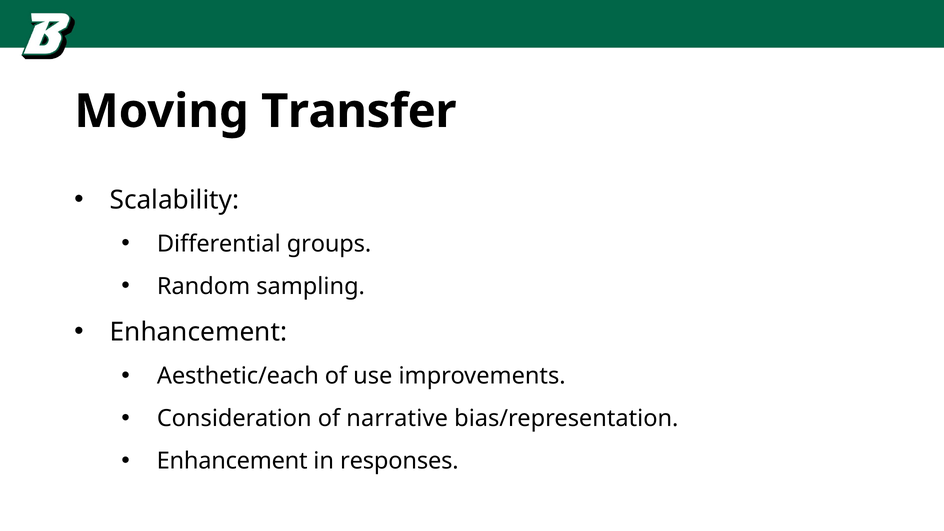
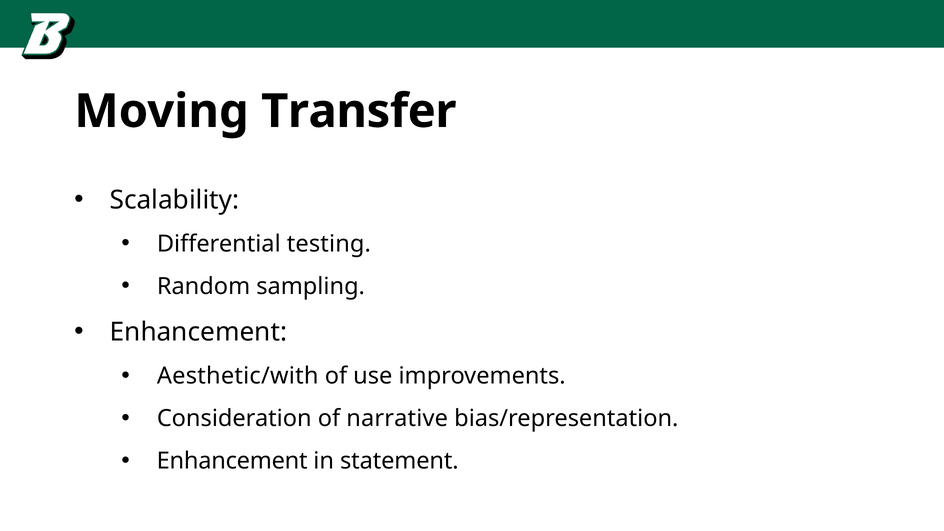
groups: groups -> testing (329, 244)
Aesthetic/each: Aesthetic/each -> Aesthetic/with (238, 376)
responses: responses -> statement (399, 461)
